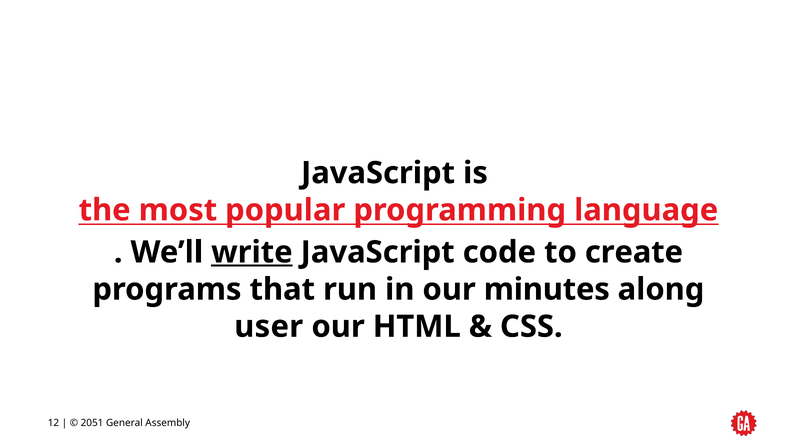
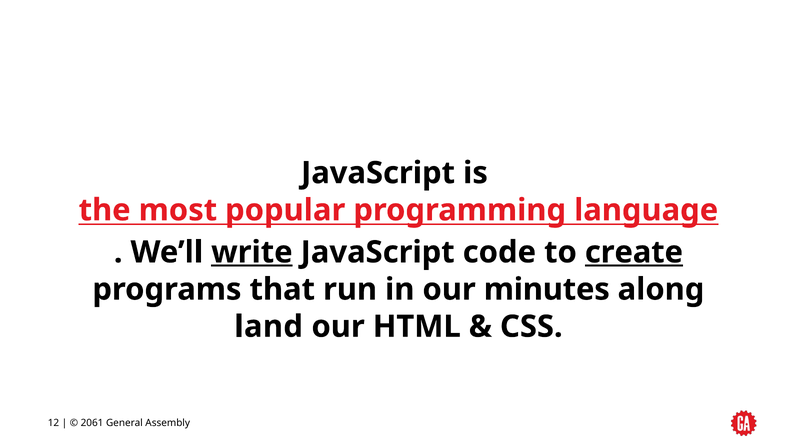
create underline: none -> present (634, 252)
user: user -> land (269, 327)
2051: 2051 -> 2061 (92, 423)
